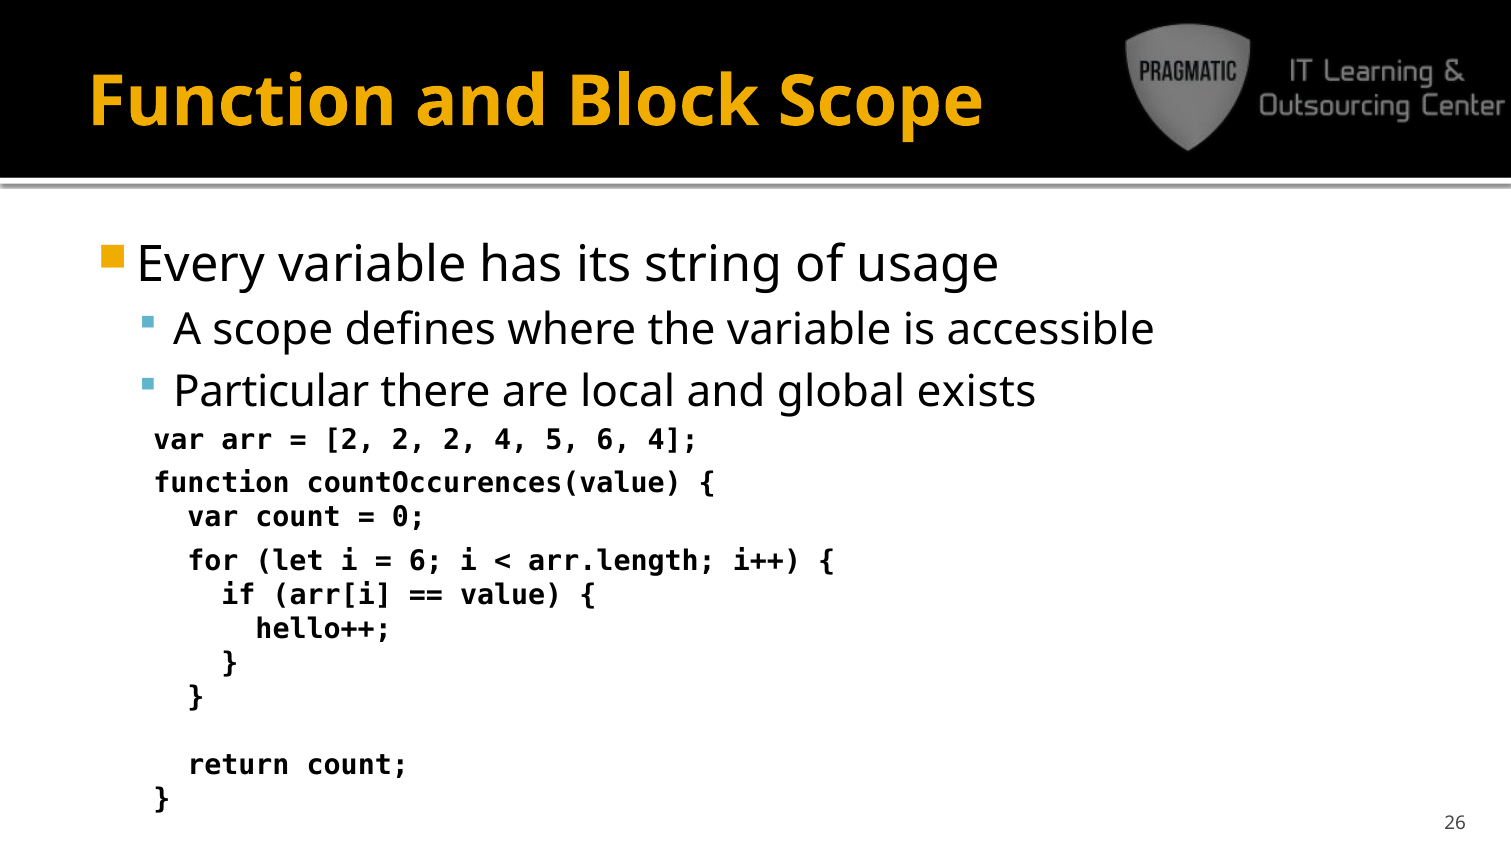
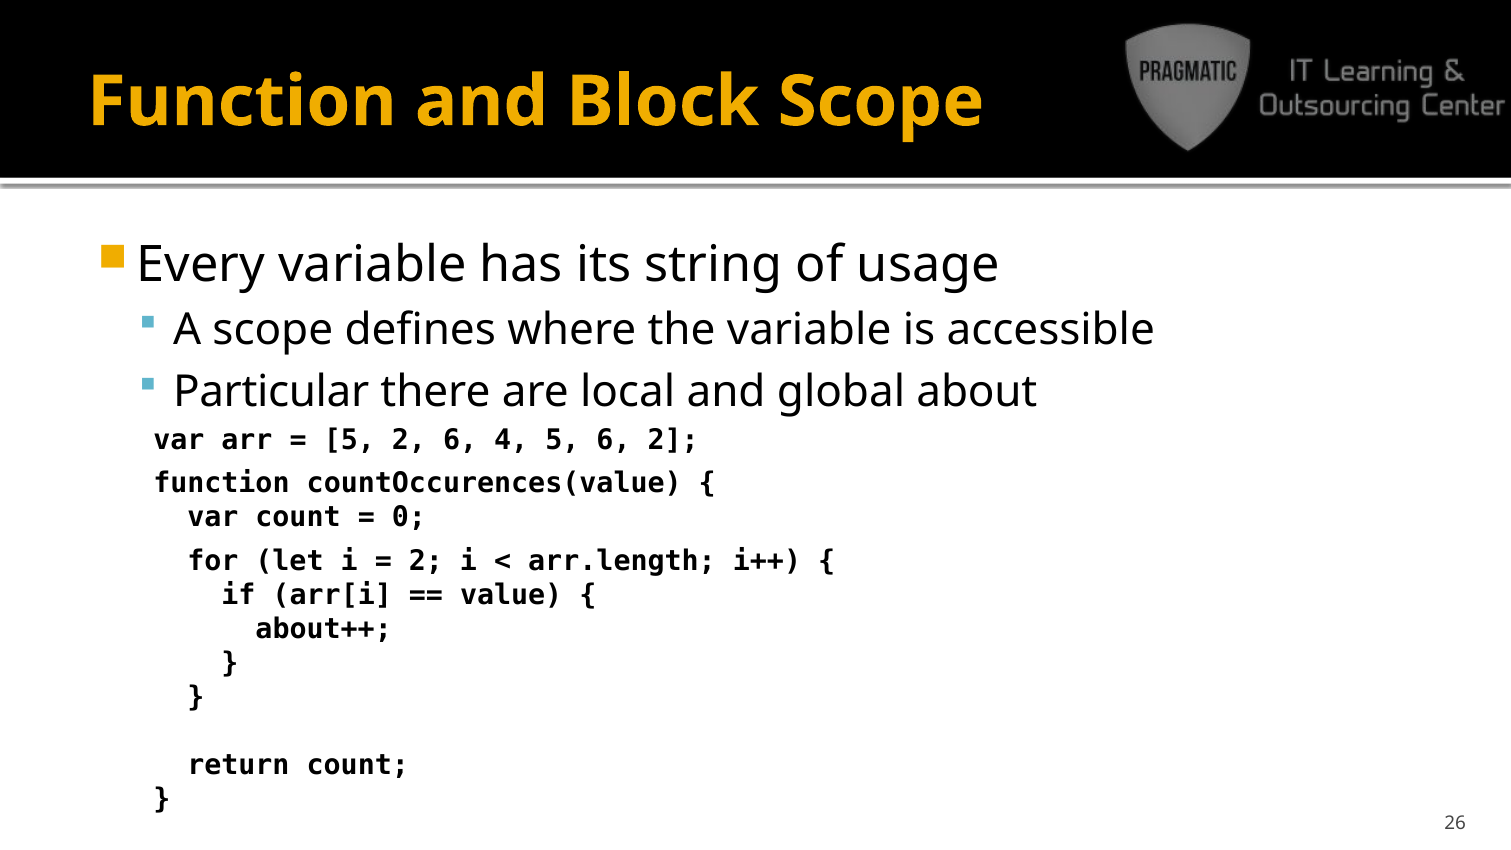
exists: exists -> about (977, 392)
2: 2 -> 5 (349, 440)
2: 2 -> 6 (460, 440)
6 4: 4 -> 2 (673, 440)
6: 6 -> 2 (426, 561)
hello++: hello++ -> about++ (324, 629)
